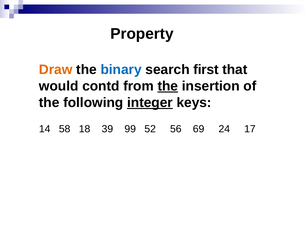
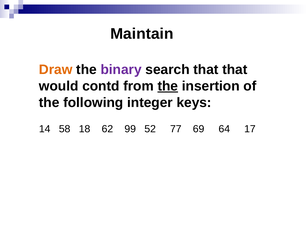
Property: Property -> Maintain (142, 34)
binary colour: blue -> purple (121, 70)
search first: first -> that (206, 70)
integer underline: present -> none (150, 103)
39: 39 -> 62 (107, 129)
56: 56 -> 77 (176, 129)
24: 24 -> 64 (224, 129)
